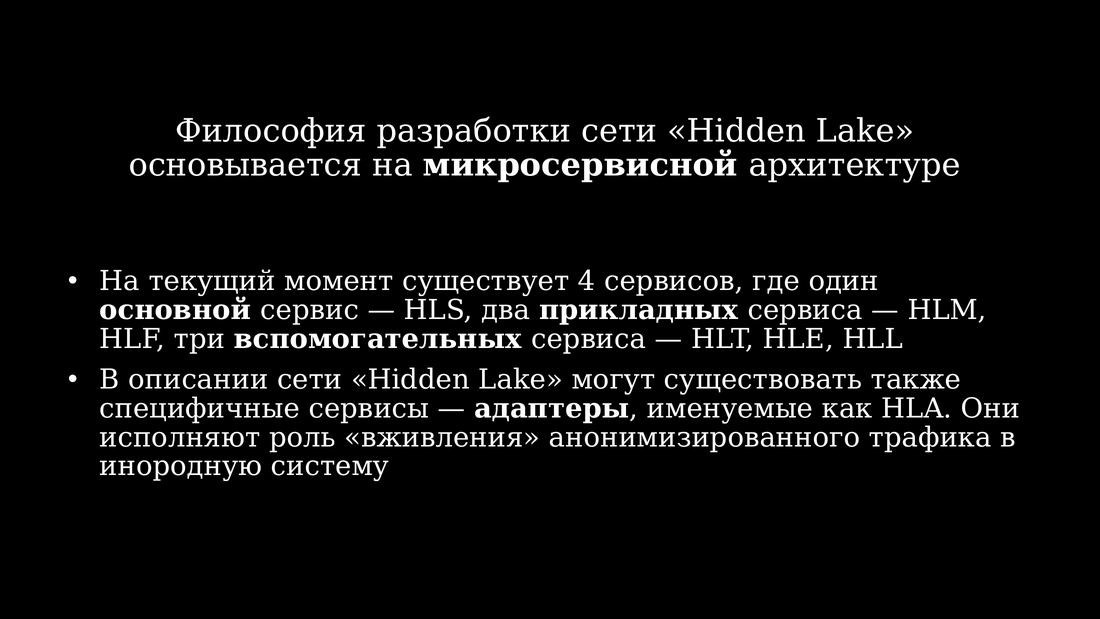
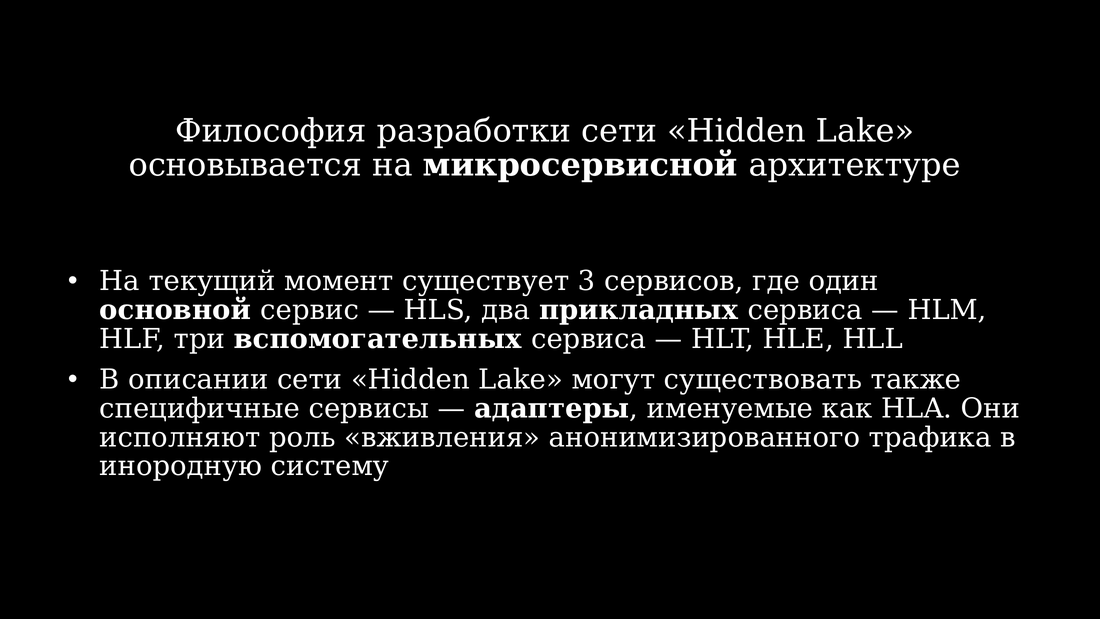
4: 4 -> 3 (587, 281)
